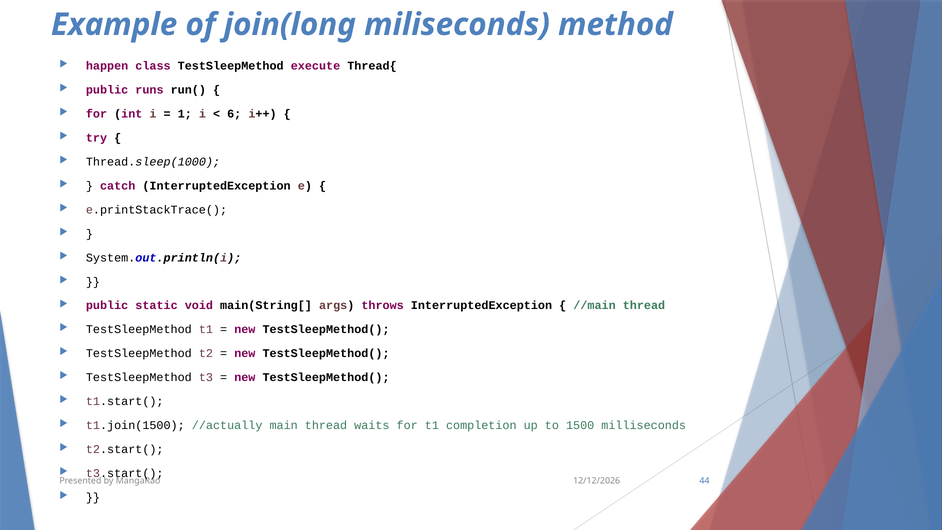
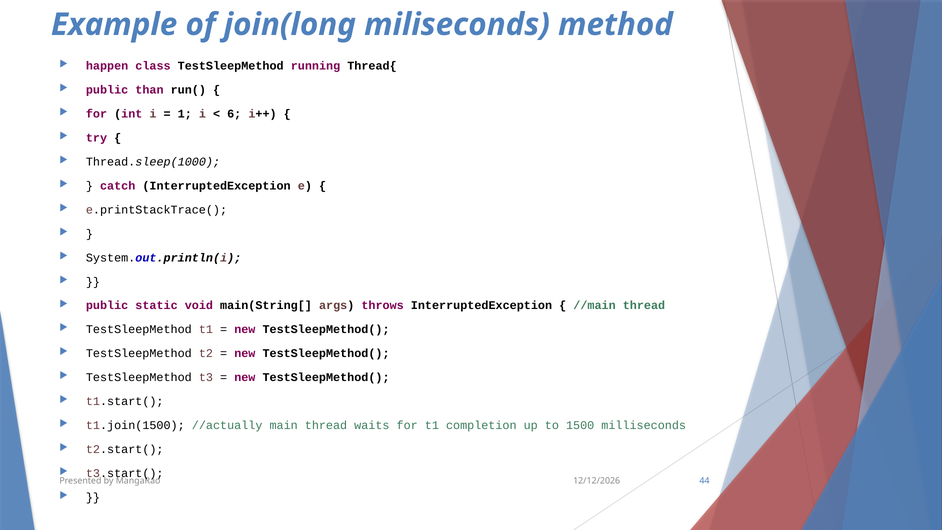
execute: execute -> running (315, 66)
runs: runs -> than (149, 90)
